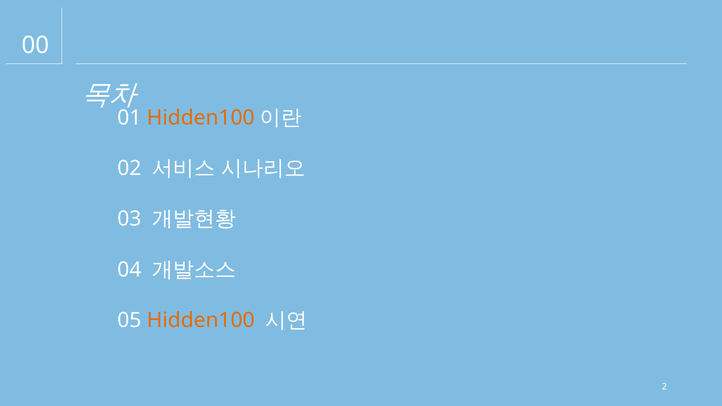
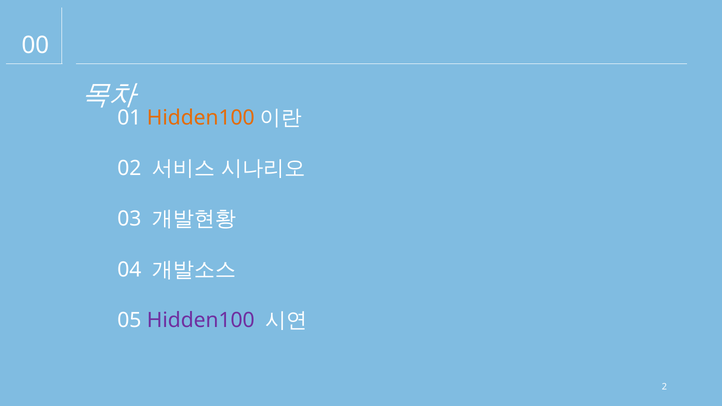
Hidden100 colour: orange -> purple (201, 320)
